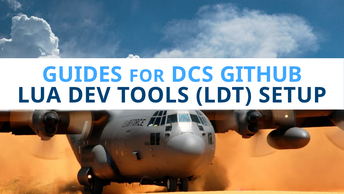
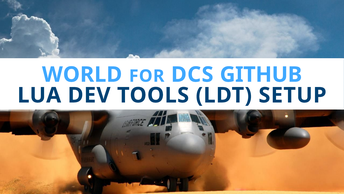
GUIDES: GUIDES -> WORLD (82, 74)
